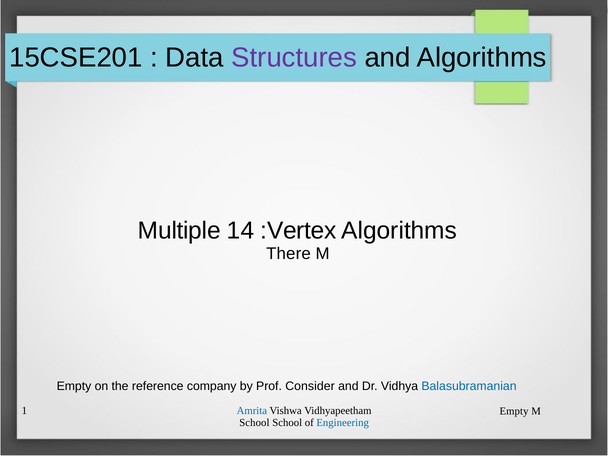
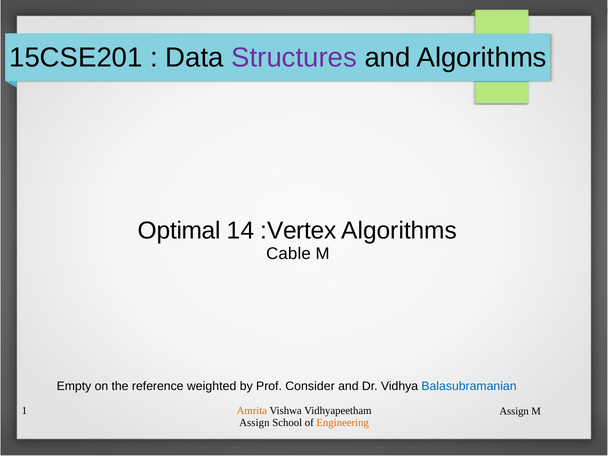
Multiple: Multiple -> Optimal (179, 230)
There: There -> Cable (288, 253)
company: company -> weighted (212, 386)
Amrita colour: blue -> orange (252, 411)
Empty: Empty -> Assign (514, 411)
School: School -> Assign (254, 423)
Engineering colour: blue -> orange (343, 423)
